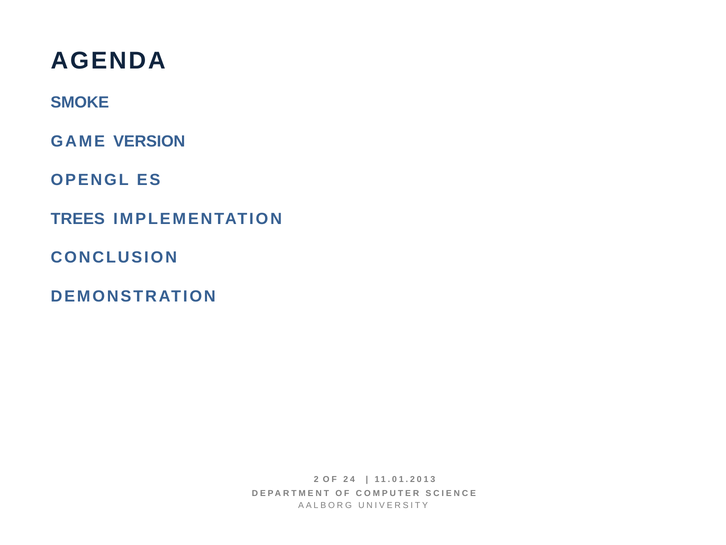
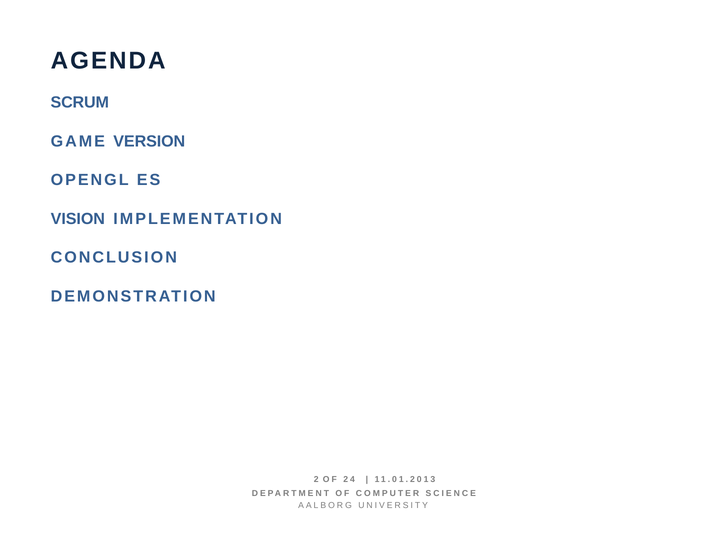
SMOKE: SMOKE -> SCRUM (80, 103)
TREES: TREES -> VISION (78, 219)
